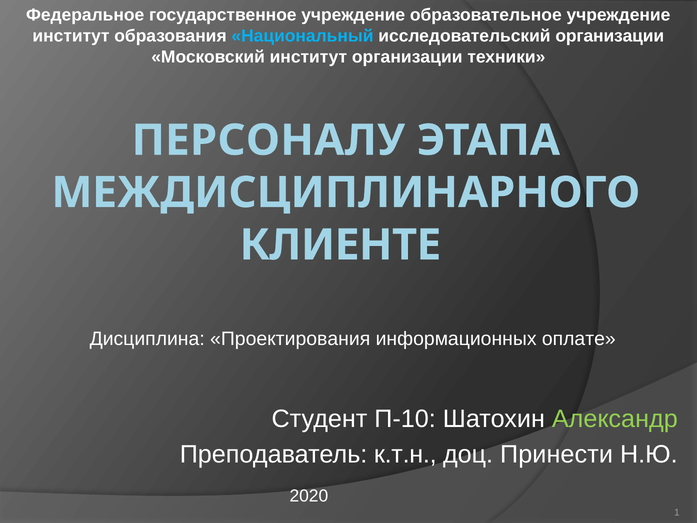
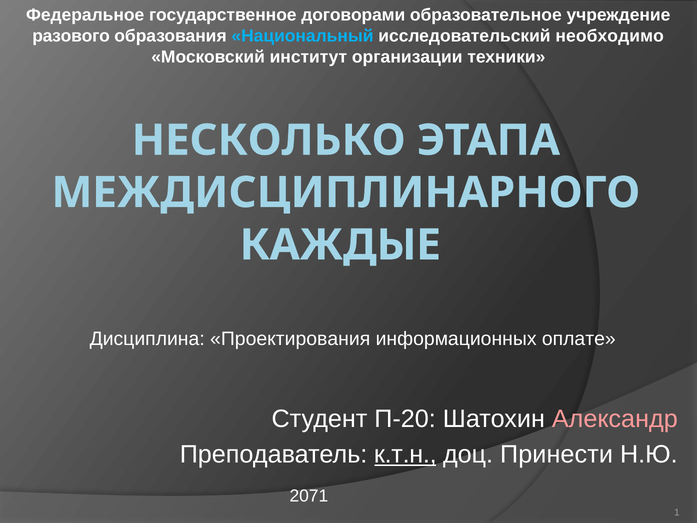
государственное учреждение: учреждение -> договорами (353, 15)
институт: институт -> разового (71, 36)
исследовательский организации: организации -> необходимо (610, 36)
ПЕРСОНАЛУ: ПЕРСОНАЛУ -> НЕСКОЛЬКО (269, 140)
КЛИЕНТЕ: КЛИЕНТЕ -> КАЖДЫЕ (340, 245)
П-10: П-10 -> П-20 (405, 419)
Александр colour: light green -> pink (615, 419)
к.т.н underline: none -> present (405, 454)
2020: 2020 -> 2071 (309, 496)
